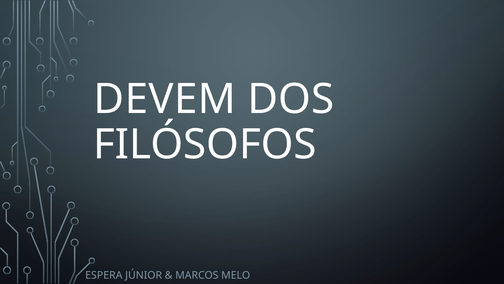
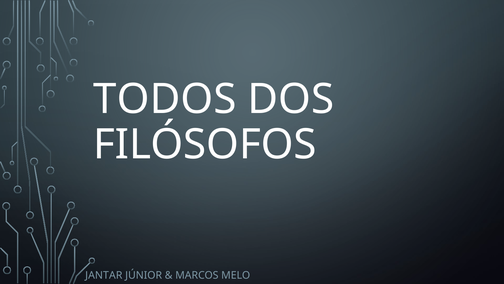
DEVEM: DEVEM -> TODOS (165, 99)
ESPERA: ESPERA -> JANTAR (104, 275)
